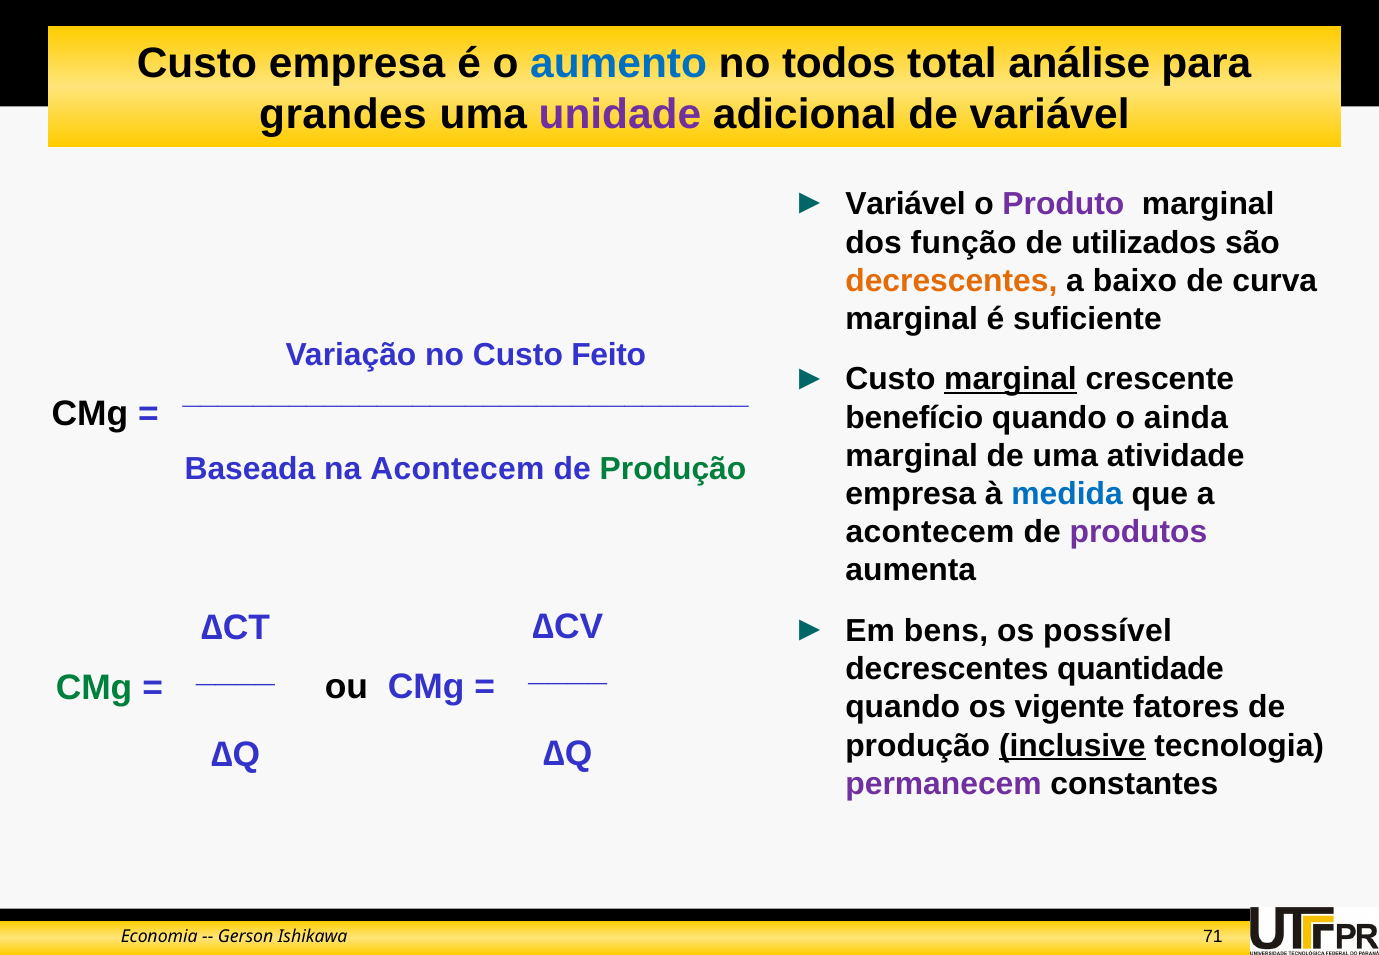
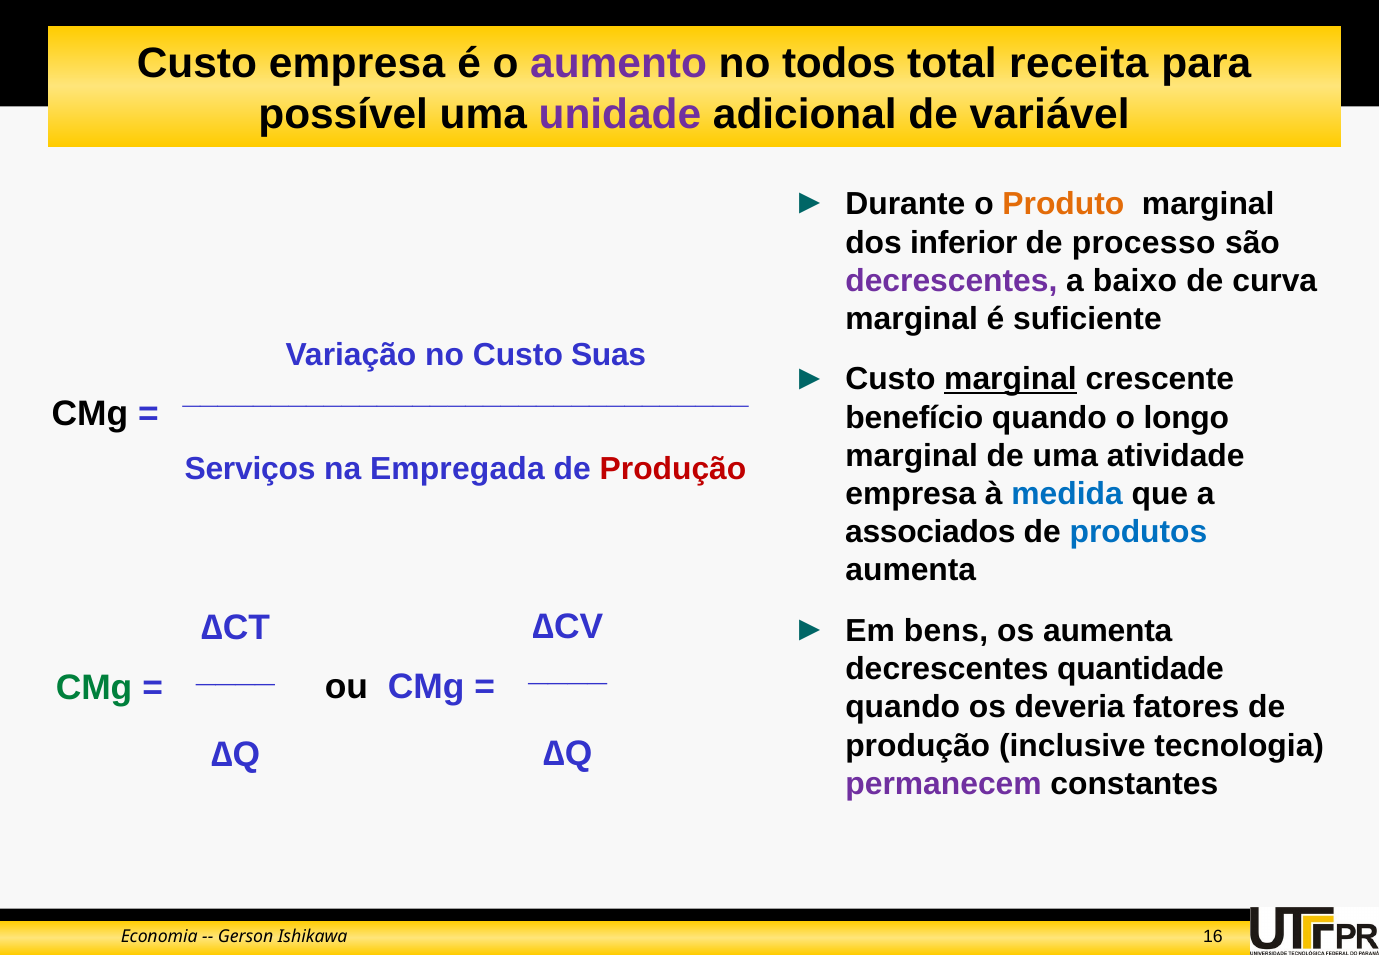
aumento colour: blue -> purple (619, 64)
análise: análise -> receita (1079, 64)
grandes: grandes -> possível (343, 115)
Variável: Variável -> Durante (905, 204)
Produto colour: purple -> orange (1063, 204)
função: função -> inferior (964, 242)
utilizados: utilizados -> processo (1144, 242)
decrescentes colour: orange -> purple (951, 281)
Feito: Feito -> Suas (609, 355)
ainda: ainda -> longo (1186, 417)
Baseada: Baseada -> Serviços (250, 469)
na Acontecem: Acontecem -> Empregada (457, 469)
Produção colour: green -> red (673, 469)
acontecem: acontecem -> associados (930, 532)
produtos colour: purple -> blue (1138, 532)
os possível: possível -> aumenta (1108, 631)
vigente: vigente -> deveria (1070, 707)
inclusive underline: present -> none (1072, 745)
71: 71 -> 16 (1213, 937)
